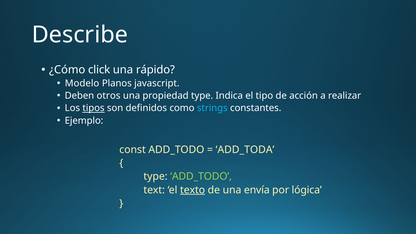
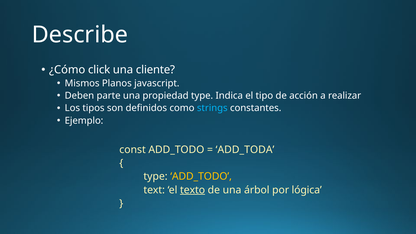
rápido: rápido -> cliente (155, 70)
Modelo: Modelo -> Mismos (82, 83)
otros: otros -> parte (109, 96)
tipos underline: present -> none (93, 108)
ADD_TODO colour: light green -> yellow (201, 177)
envía: envía -> árbol (257, 190)
